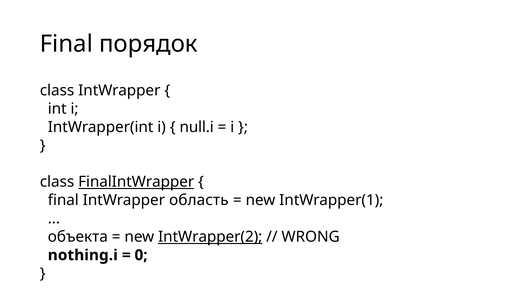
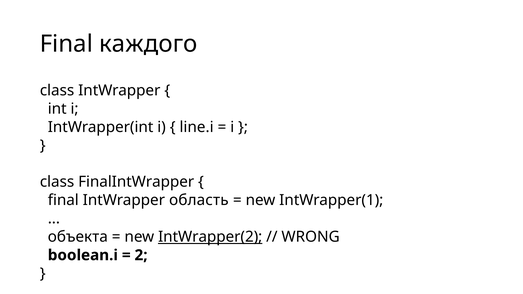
порядок: порядок -> каждого (148, 44)
null.i: null.i -> line.i (197, 127)
FinalIntWrapper underline: present -> none (136, 182)
nothing.i: nothing.i -> boolean.i (83, 255)
0: 0 -> 2 (141, 255)
